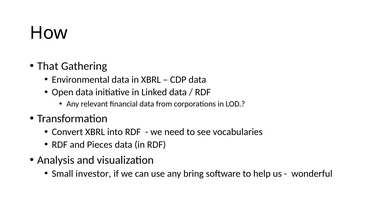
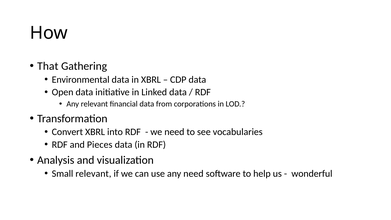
Small investor: investor -> relevant (93, 174)
any bring: bring -> need (193, 174)
